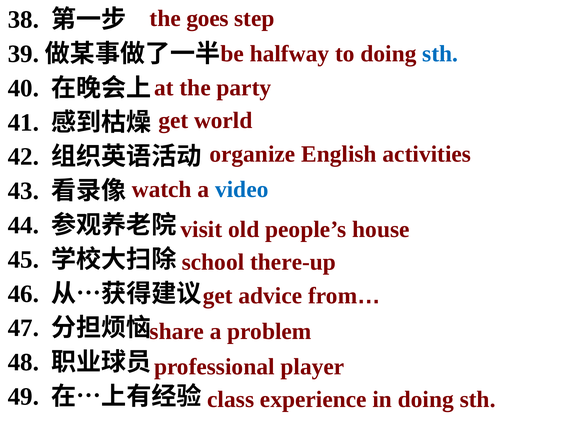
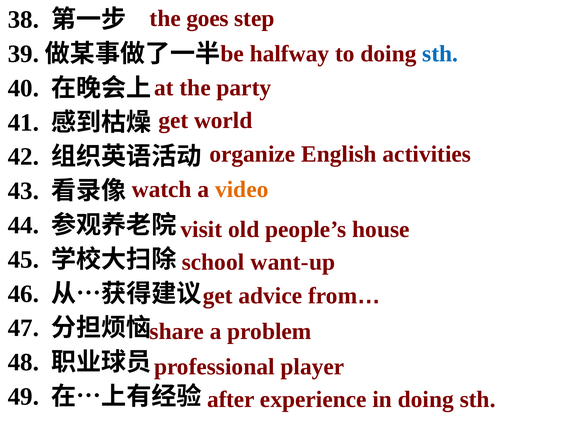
video colour: blue -> orange (242, 190)
there-up: there-up -> want-up (293, 262)
class: class -> after (231, 400)
